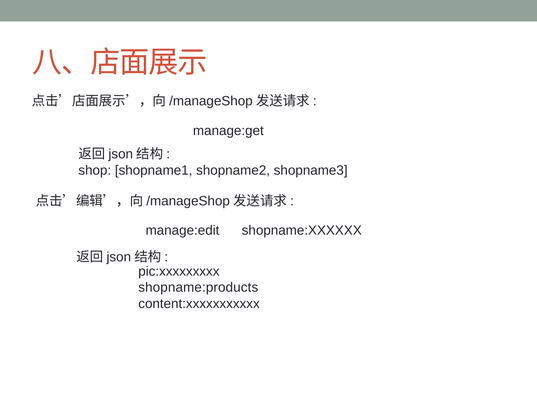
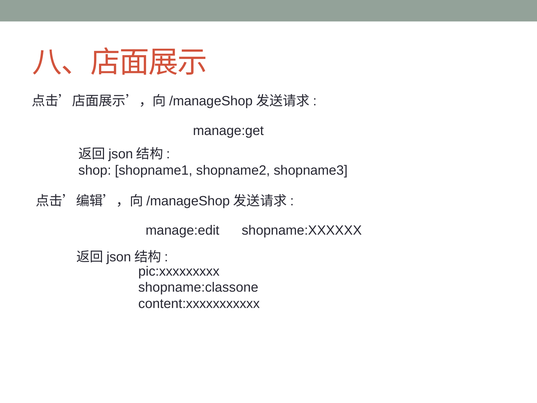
shopname:products: shopname:products -> shopname:classone (198, 287)
